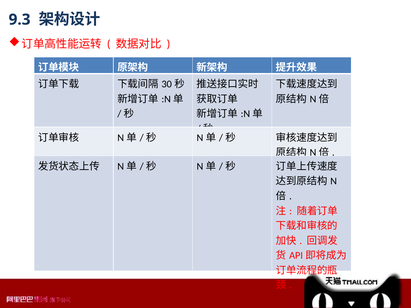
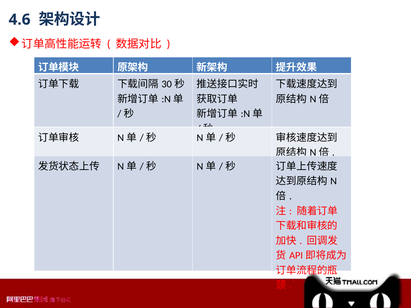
9.3: 9.3 -> 4.6 (20, 20)
